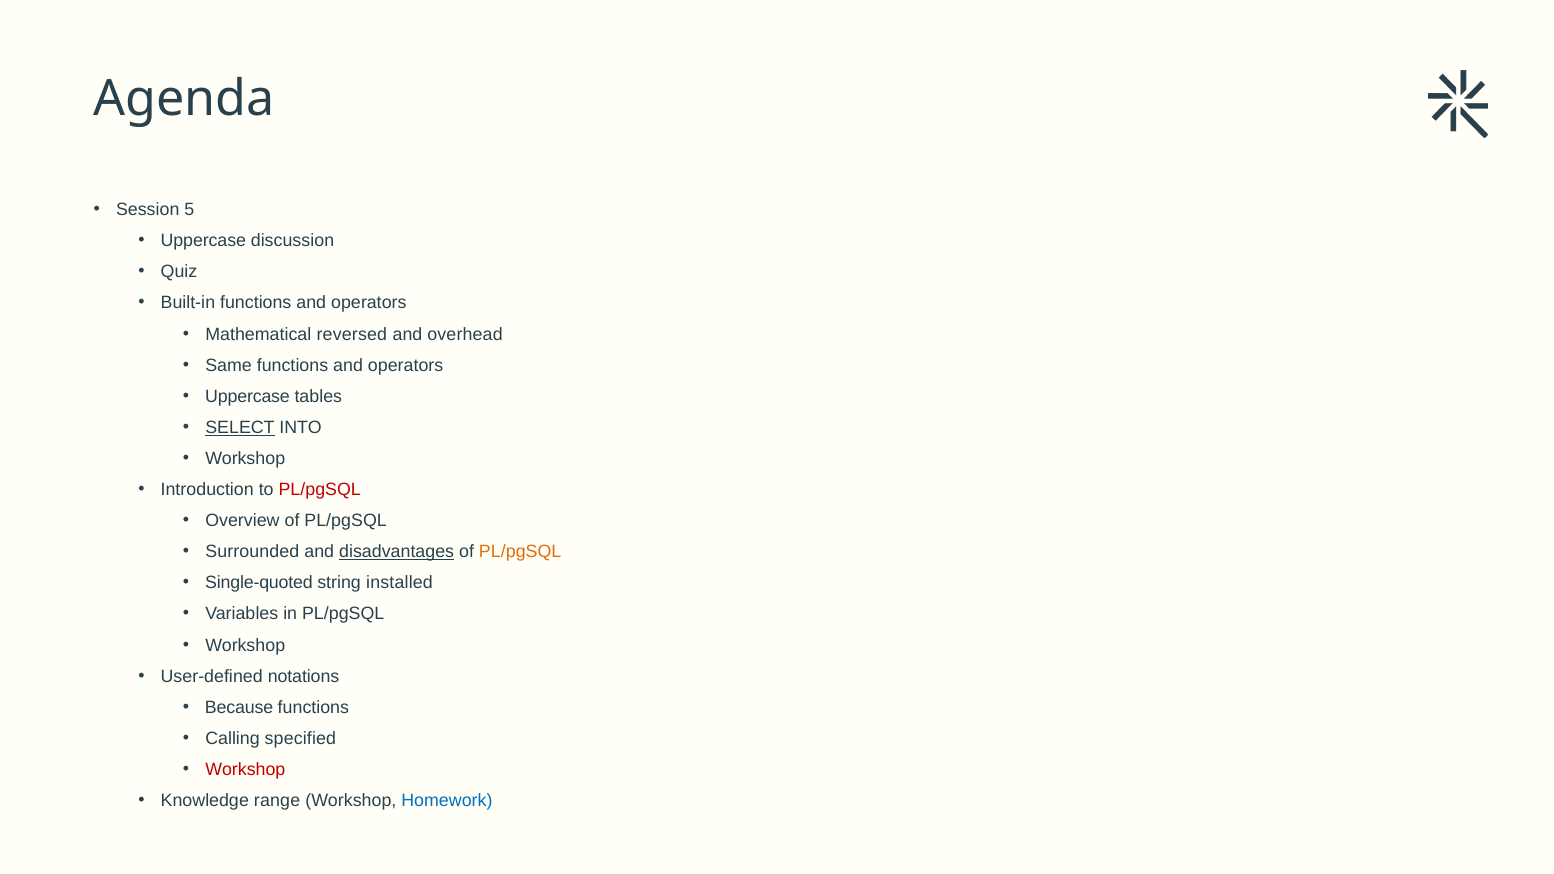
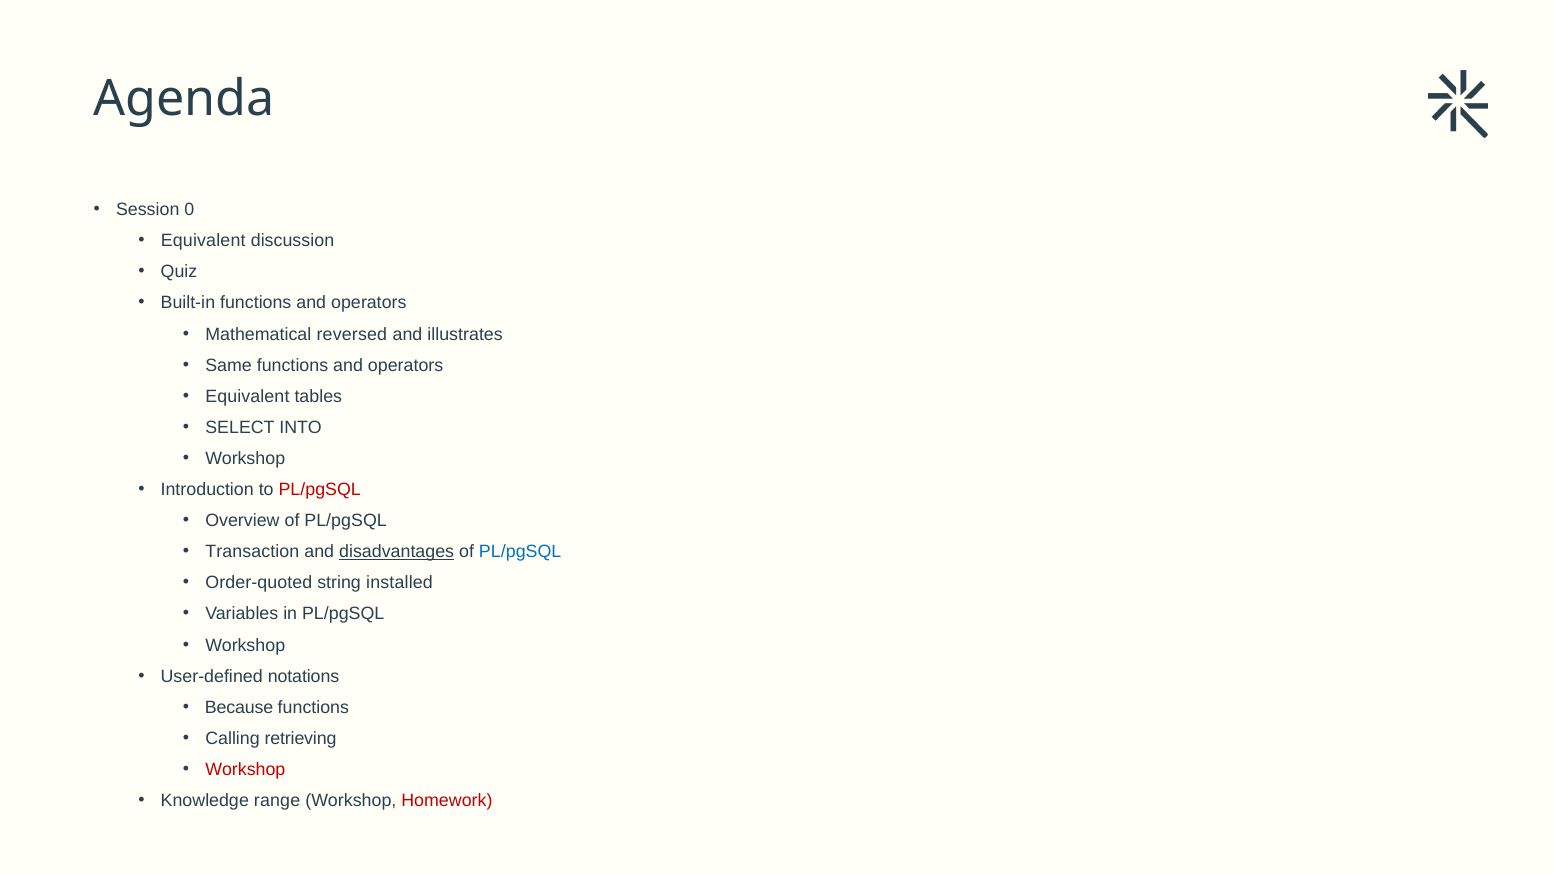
5: 5 -> 0 (189, 210)
Uppercase: Uppercase -> Equivalent (203, 241)
overhead: overhead -> illustrates (465, 334)
Uppercase: Uppercase -> Equivalent (247, 396)
SELECT underline: present -> none (240, 428)
Surrounded: Surrounded -> Transaction (252, 552)
PL/pgSQL colour: orange -> blue (520, 552)
Single-quoted: Single-quoted -> Order-quoted (259, 583)
specified: specified -> retrieving (301, 739)
Homework colour: blue -> red (447, 801)
